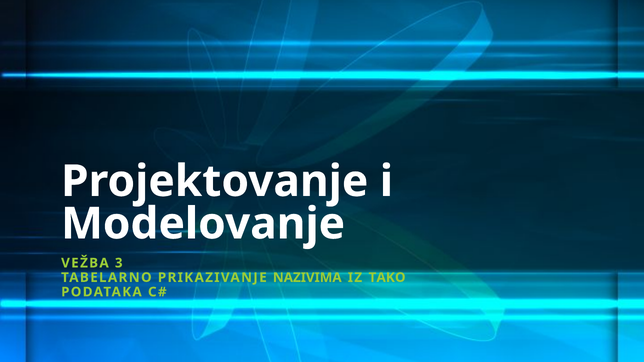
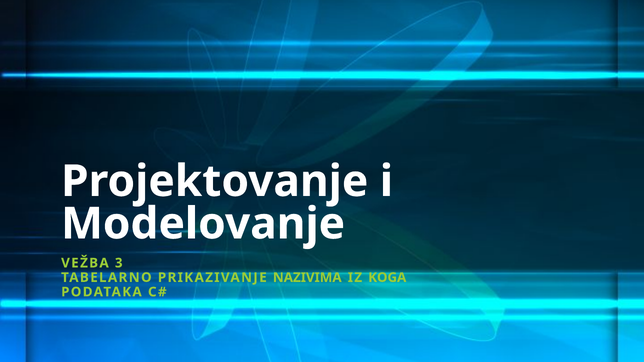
TAKO: TAKO -> KOGA (387, 278)
